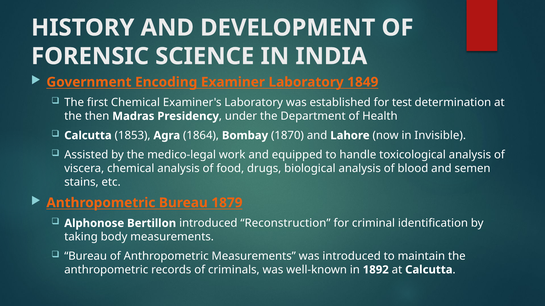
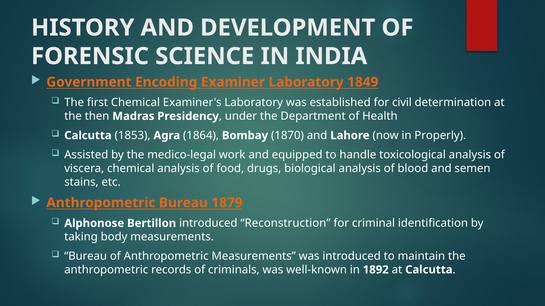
test: test -> civil (402, 103)
Invisible: Invisible -> Properly (440, 136)
